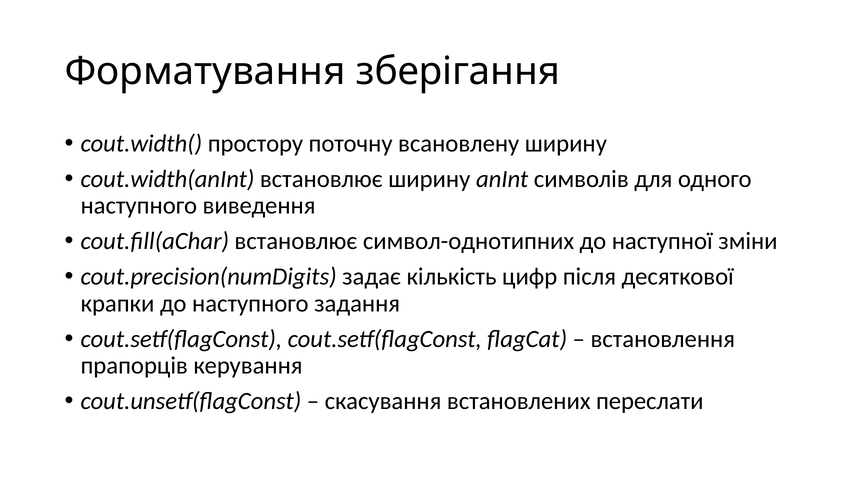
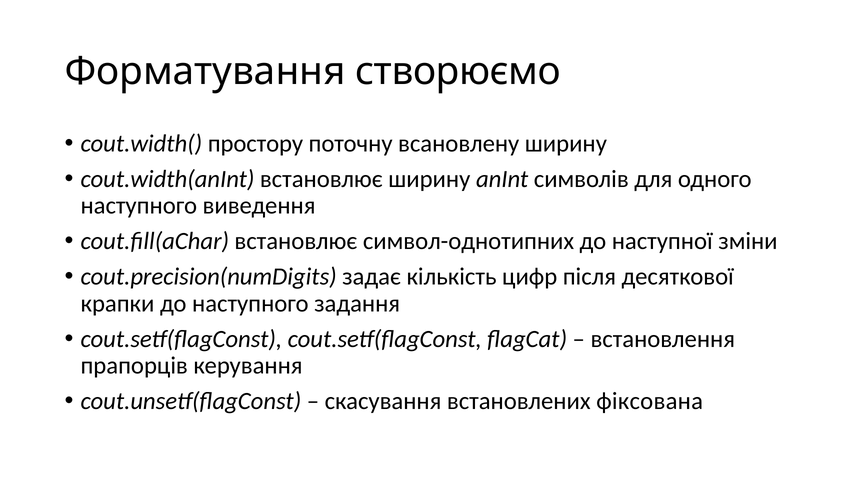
зберігання: зберігання -> створюємо (458, 71)
переслати: переслати -> фіксована (650, 401)
